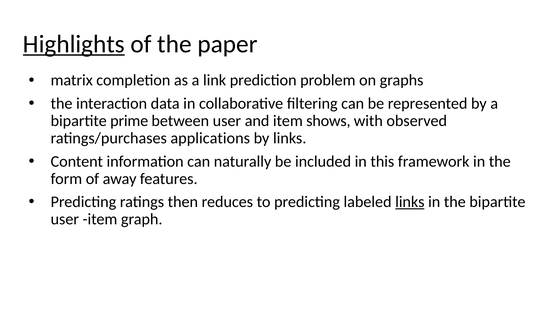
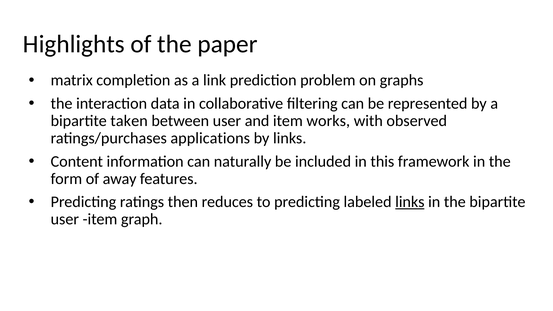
Highlights underline: present -> none (74, 44)
prime: prime -> taken (129, 121)
shows: shows -> works (328, 121)
